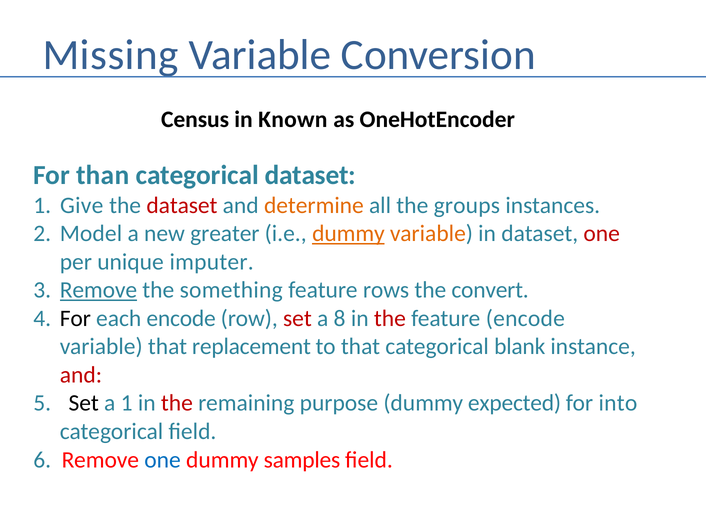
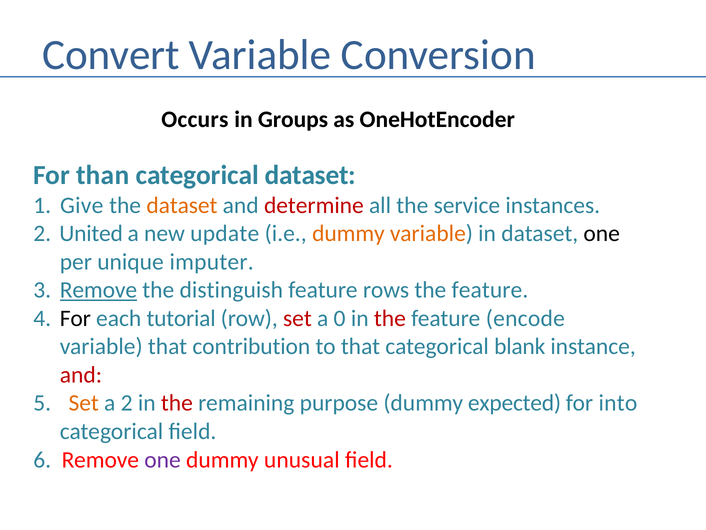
Missing: Missing -> Convert (111, 55)
Census: Census -> Occurs (195, 119)
Known: Known -> Groups (293, 119)
dataset colour: red -> orange (182, 205)
determine colour: orange -> red (314, 205)
groups: groups -> service (467, 205)
Model: Model -> United (91, 233)
greater: greater -> update (225, 233)
dummy underline: present -> none (348, 233)
one colour: red -> black (602, 233)
something: something -> distinguish (231, 290)
convert: convert -> feature (490, 290)
each encode: encode -> tutorial (181, 318)
8: 8 -> 0 (340, 318)
replacement: replacement -> contribution (251, 346)
Set colour: black -> orange (84, 403)
a 1: 1 -> 2 (127, 403)
one colour: blue -> purple (163, 459)
samples: samples -> unusual (302, 459)
